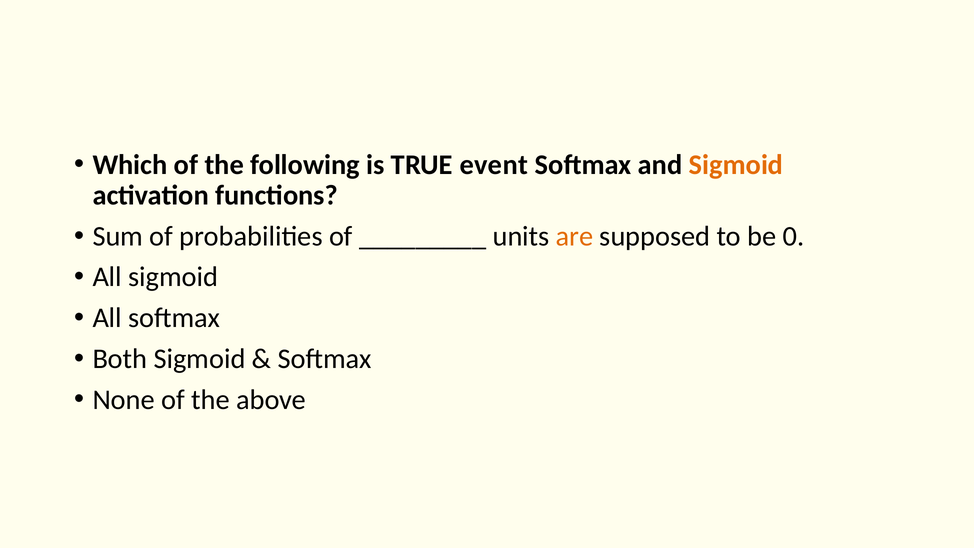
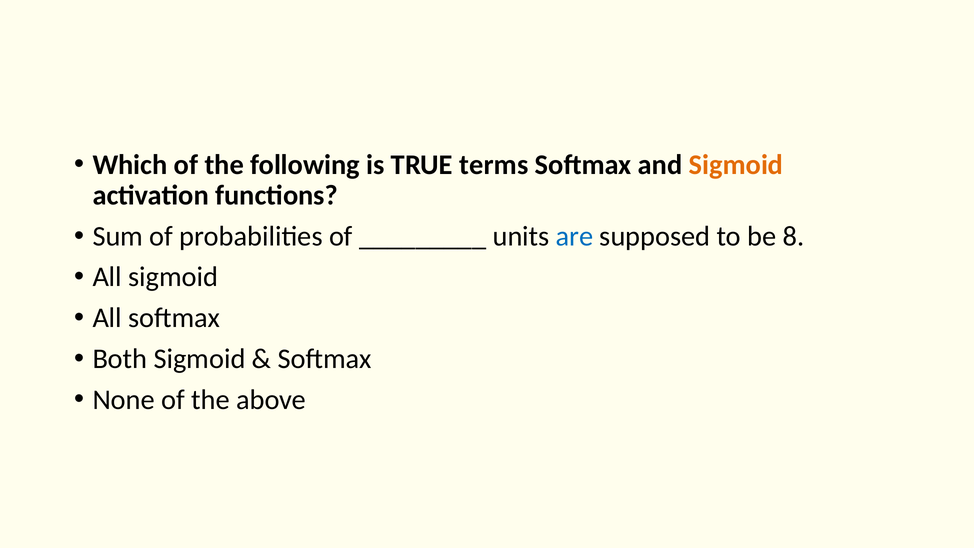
event: event -> terms (494, 165)
are colour: orange -> blue (574, 236)
0: 0 -> 8 (793, 236)
